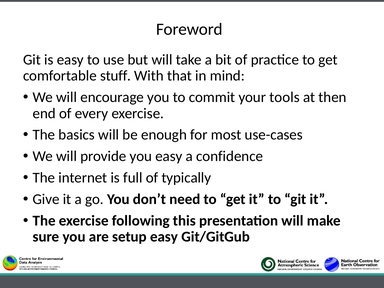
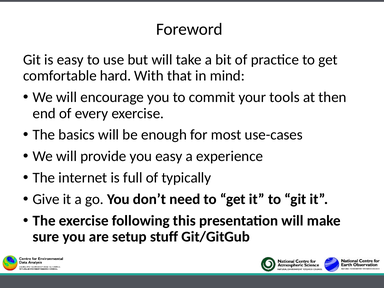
stuff: stuff -> hard (116, 76)
confidence: confidence -> experience (230, 156)
setup easy: easy -> stuff (164, 237)
